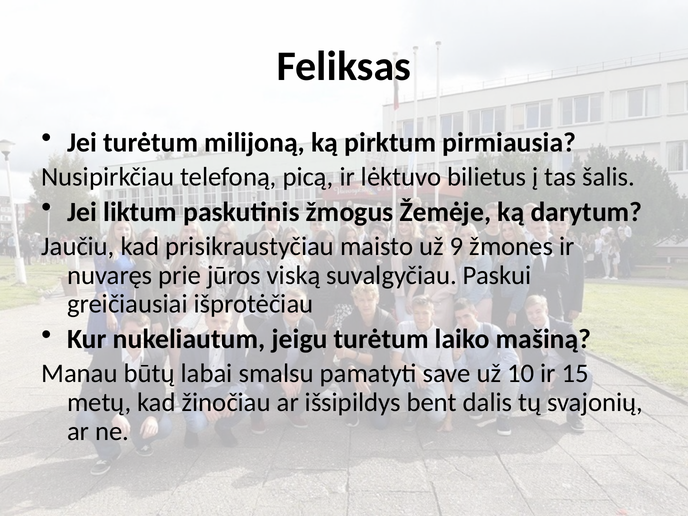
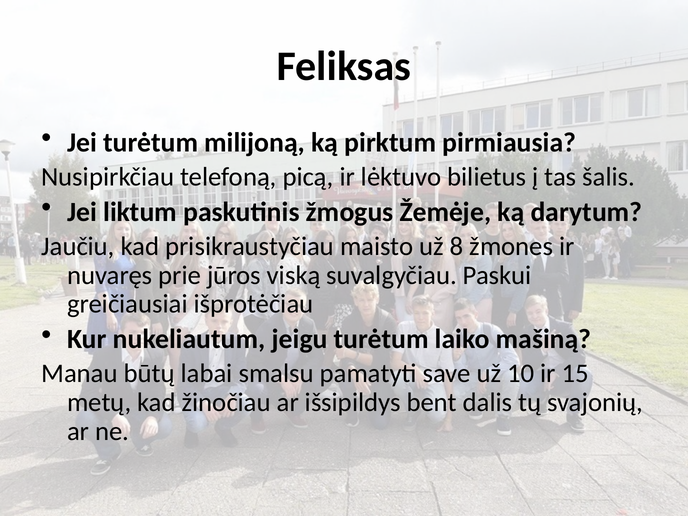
9: 9 -> 8 (457, 246)
